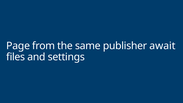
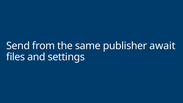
Page: Page -> Send (18, 46)
